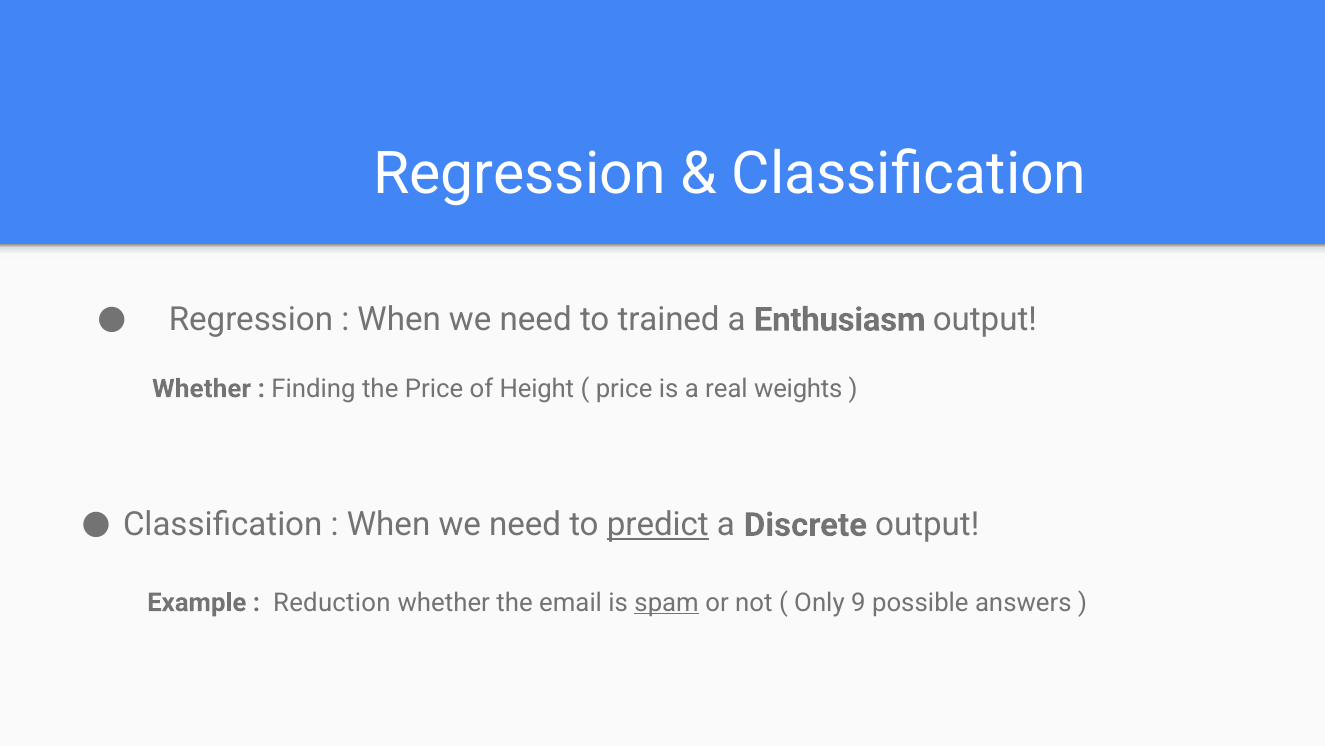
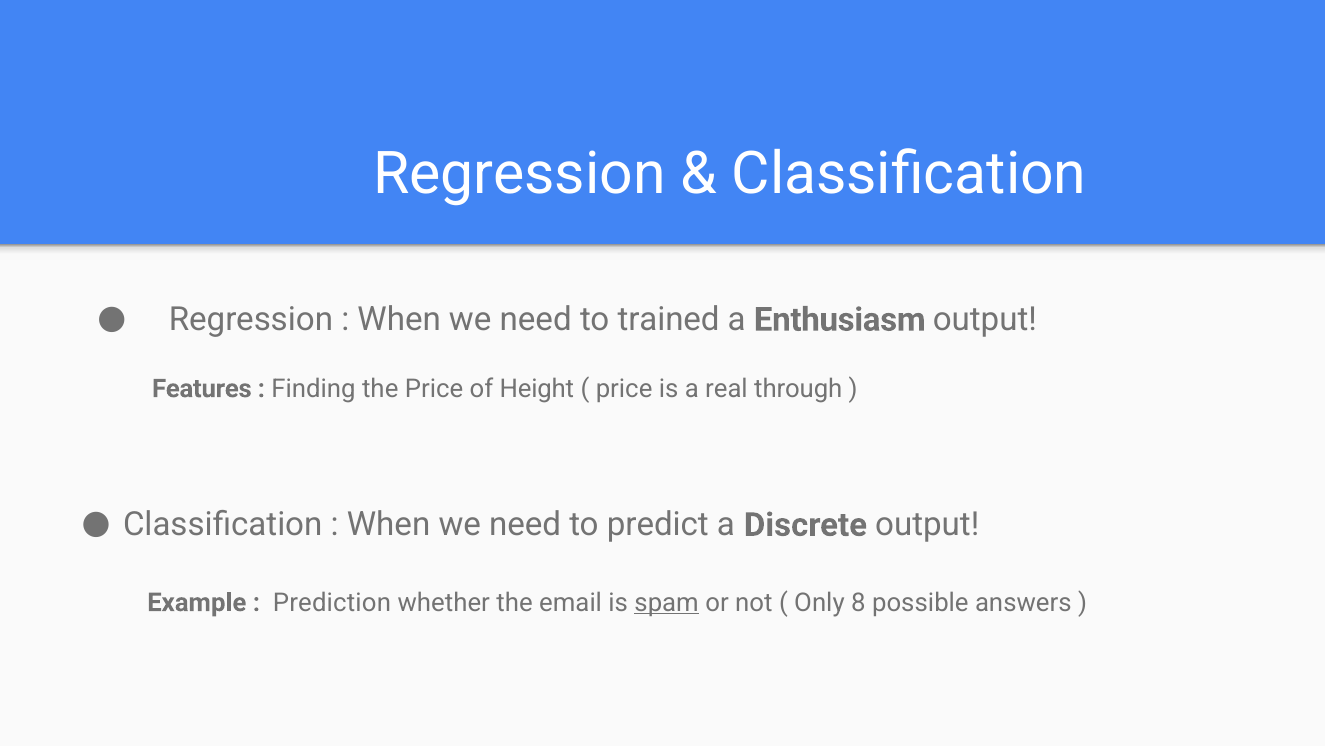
Whether: Whether -> Features (202, 388)
weights: weights -> through (798, 388)
predict underline: present -> none (658, 524)
Reduction: Reduction -> Prediction (332, 602)
9: 9 -> 8 (858, 602)
